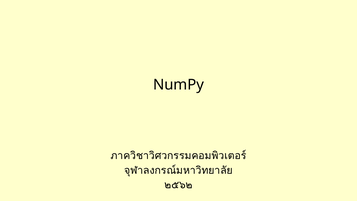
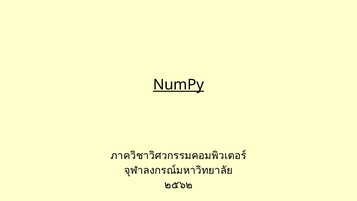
NumPy underline: none -> present (178, 85)
